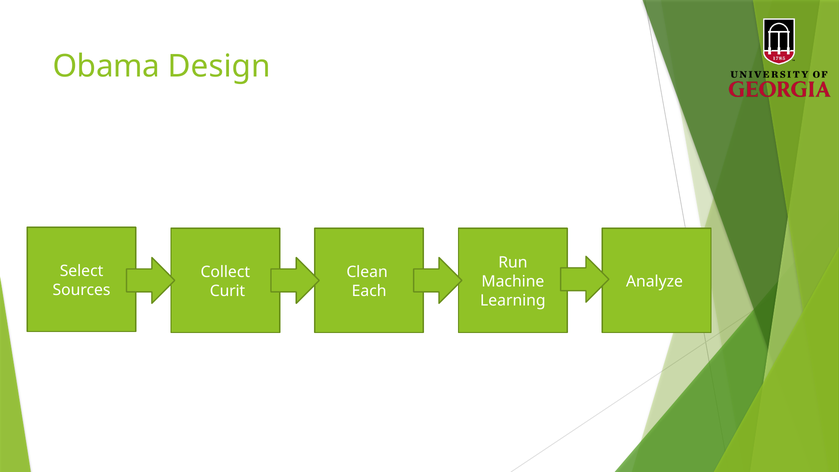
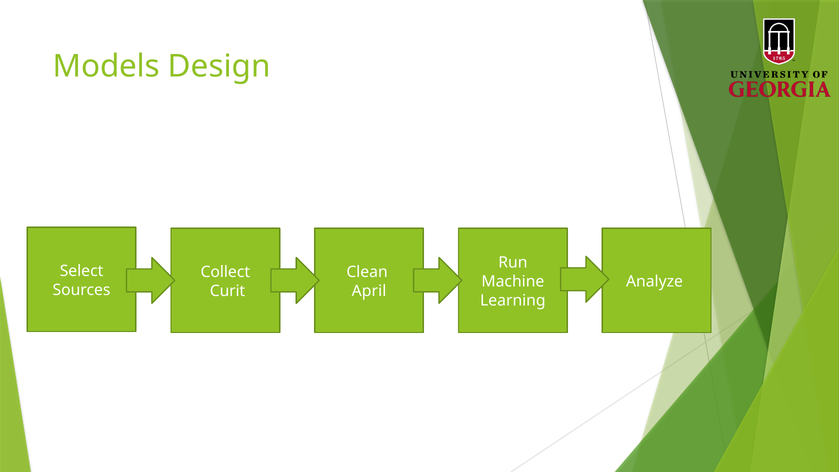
Obama: Obama -> Models (106, 66)
Each: Each -> April (369, 291)
